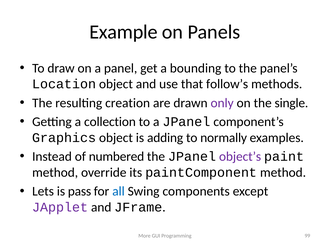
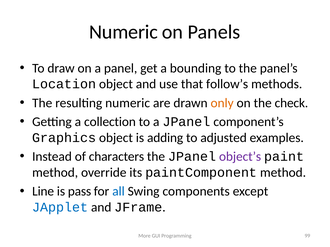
Example: Example -> Numeric (123, 32)
resulting creation: creation -> numeric (128, 103)
only colour: purple -> orange (222, 103)
single: single -> check (291, 103)
normally: normally -> adjusted (224, 138)
numbered: numbered -> characters (116, 157)
Lets: Lets -> Line (43, 192)
JApplet colour: purple -> blue (60, 208)
